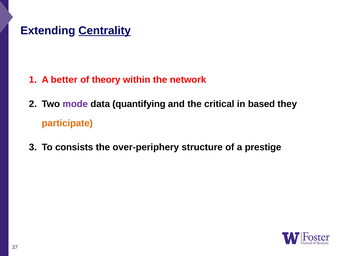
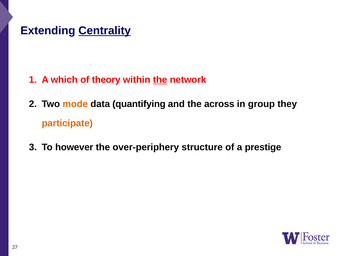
better: better -> which (64, 80)
the underline: none -> present (160, 80)
mode colour: purple -> orange (75, 104)
critical: critical -> across (219, 104)
based: based -> group (261, 104)
consists: consists -> however (74, 147)
